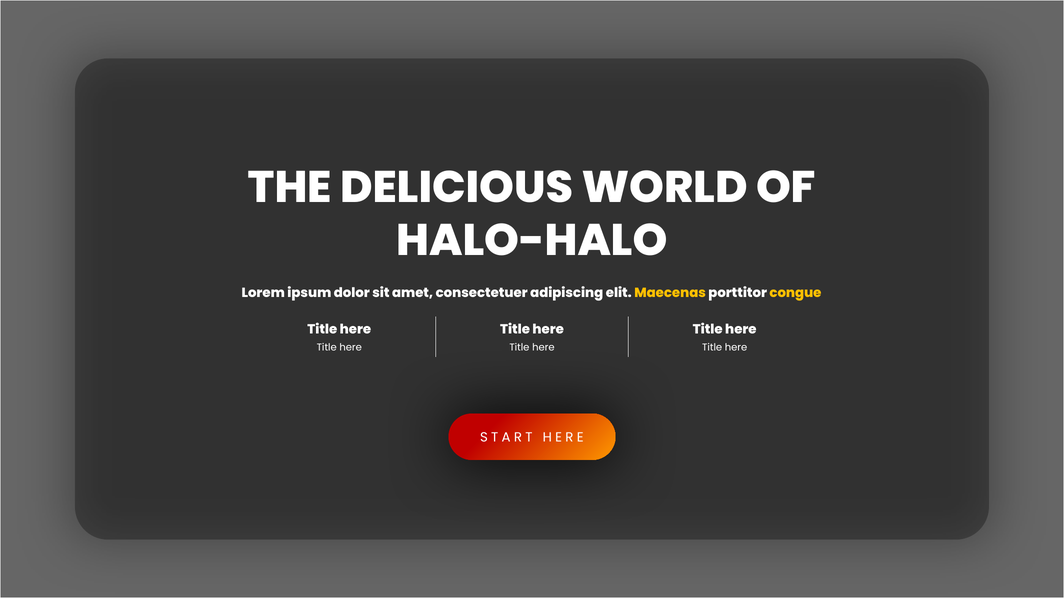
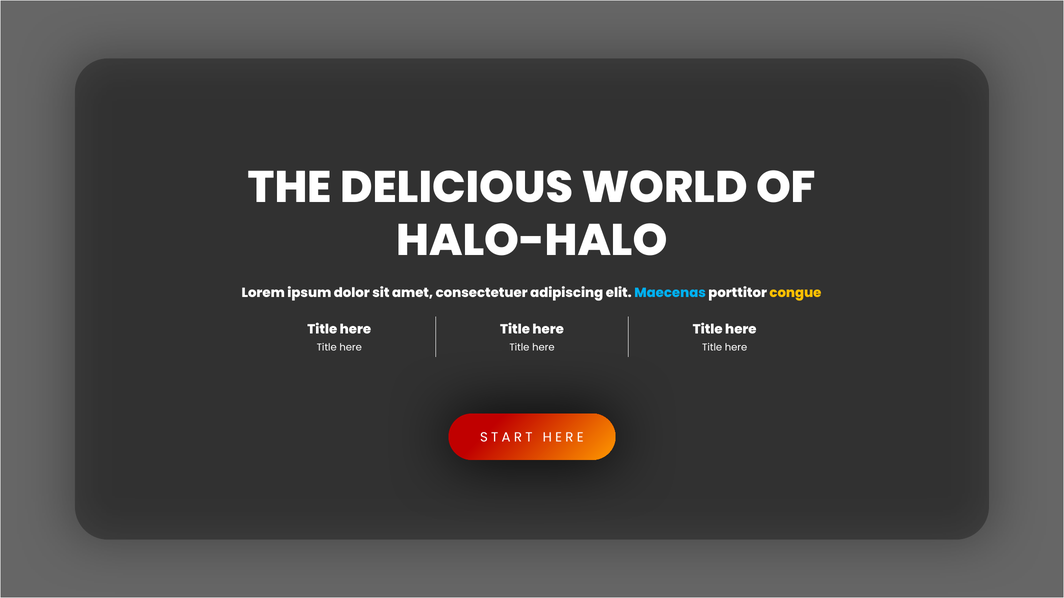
Maecenas colour: yellow -> light blue (670, 293)
